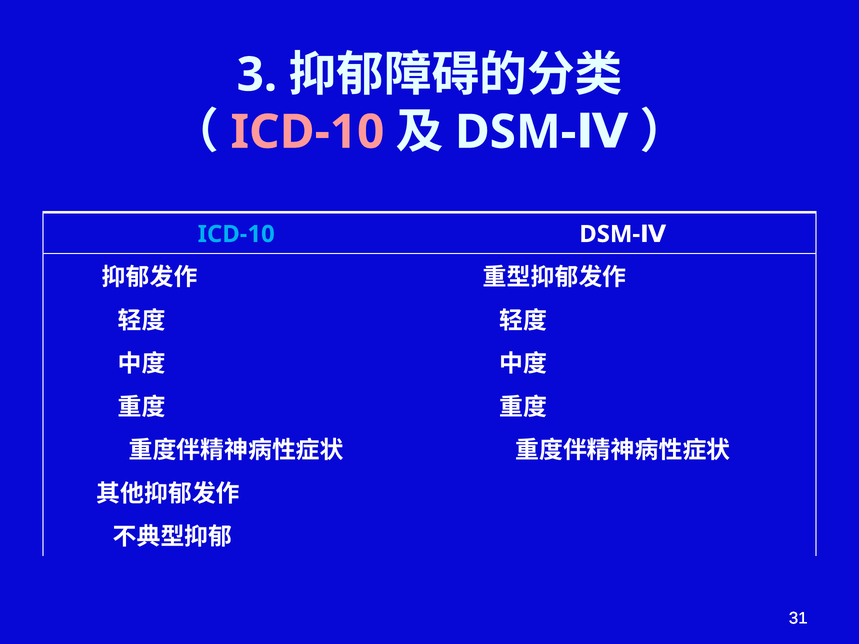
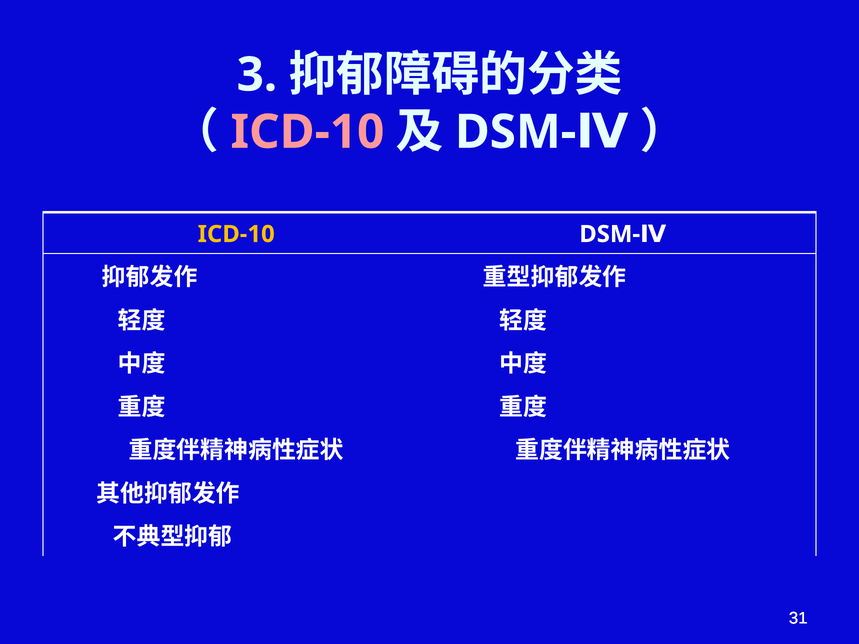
ICD-10 colour: light blue -> yellow (236, 234)
